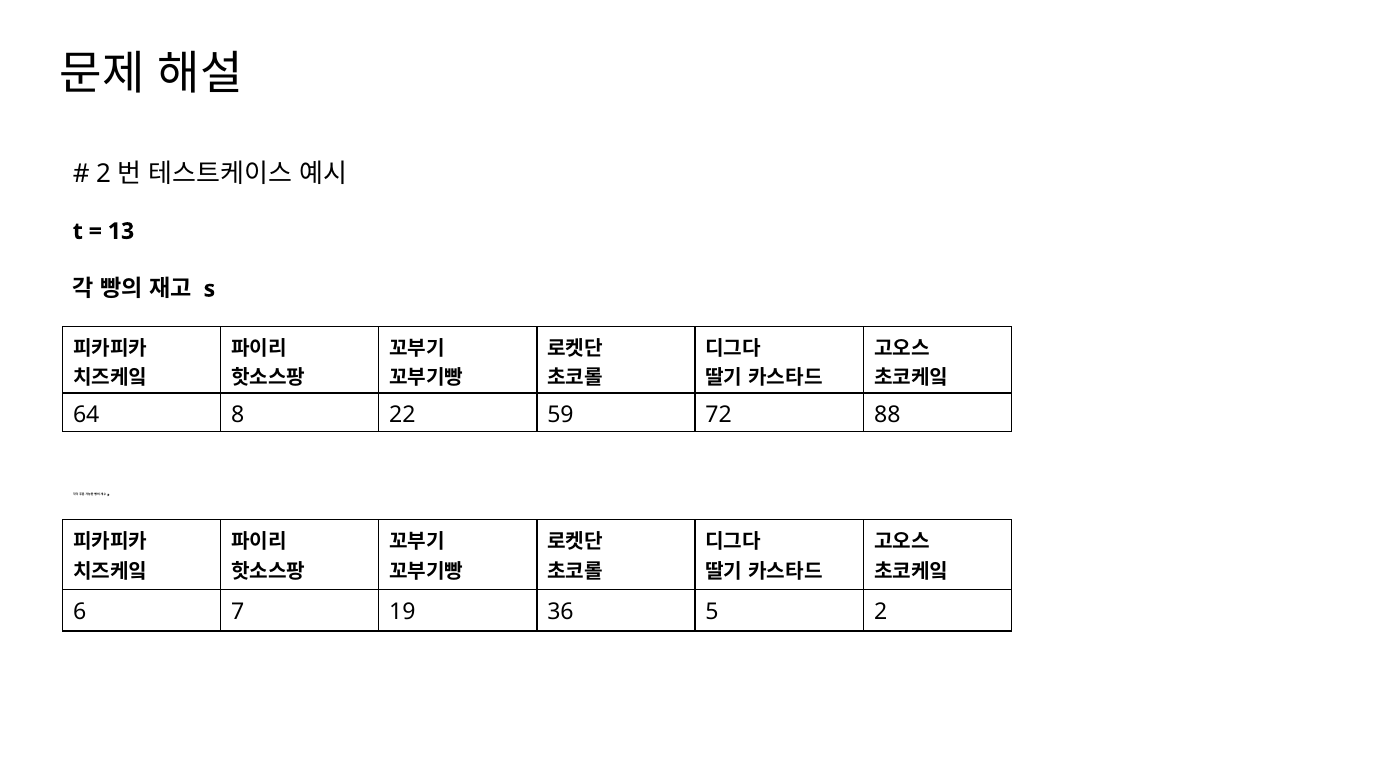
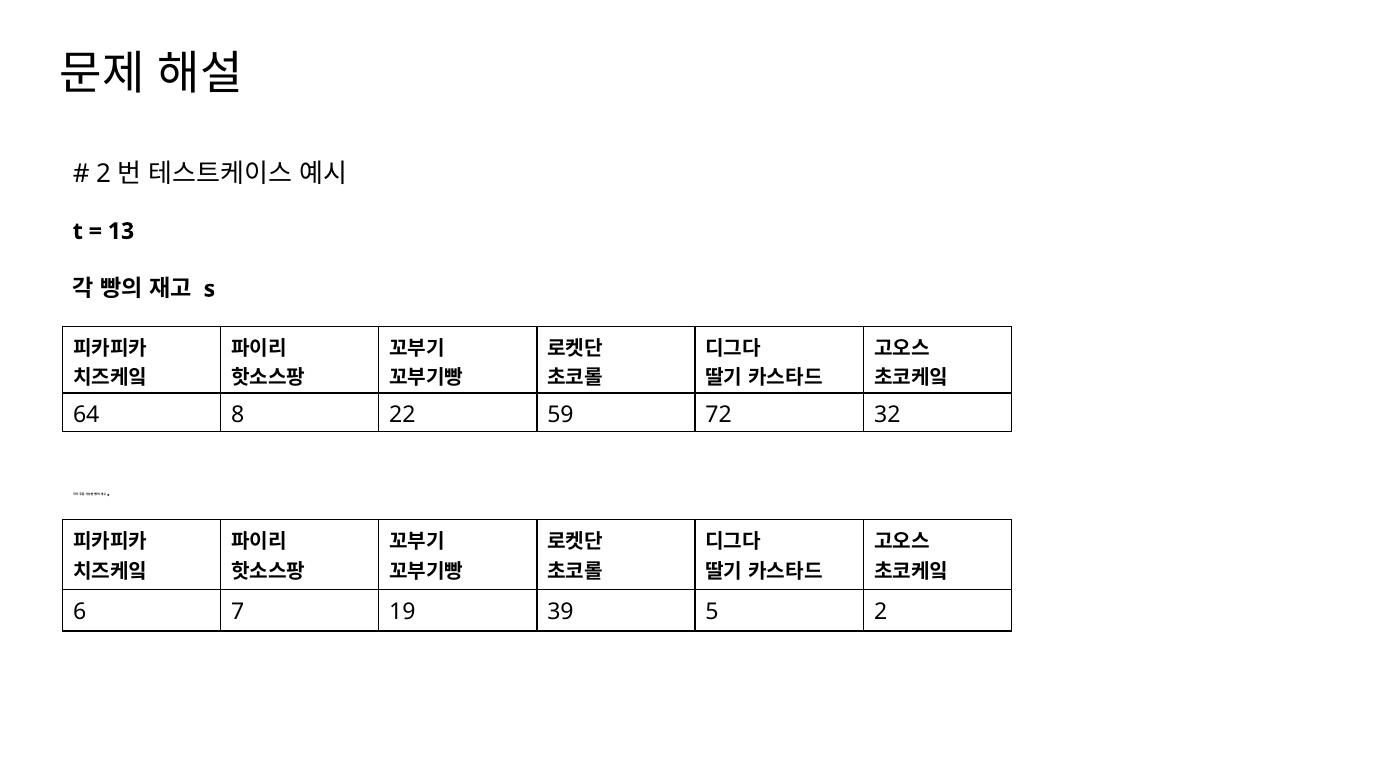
88: 88 -> 32 (887, 415)
36: 36 -> 39 (560, 611)
